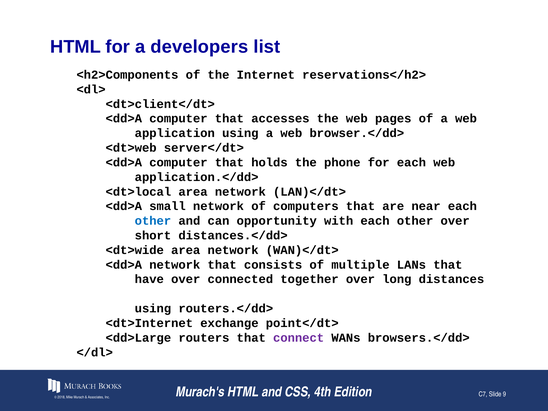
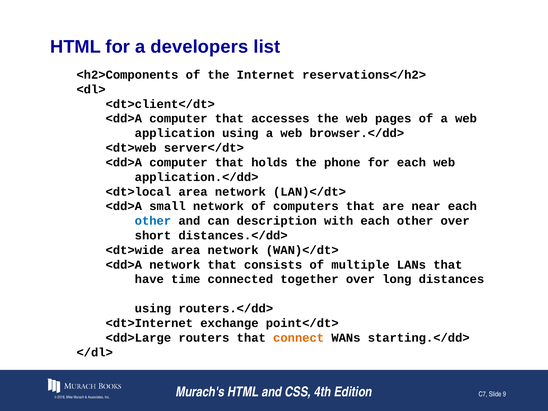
opportunity: opportunity -> description (277, 221)
have over: over -> time (186, 279)
connect colour: purple -> orange (299, 338)
browsers.</dd>: browsers.</dd> -> starting.</dd> (419, 338)
